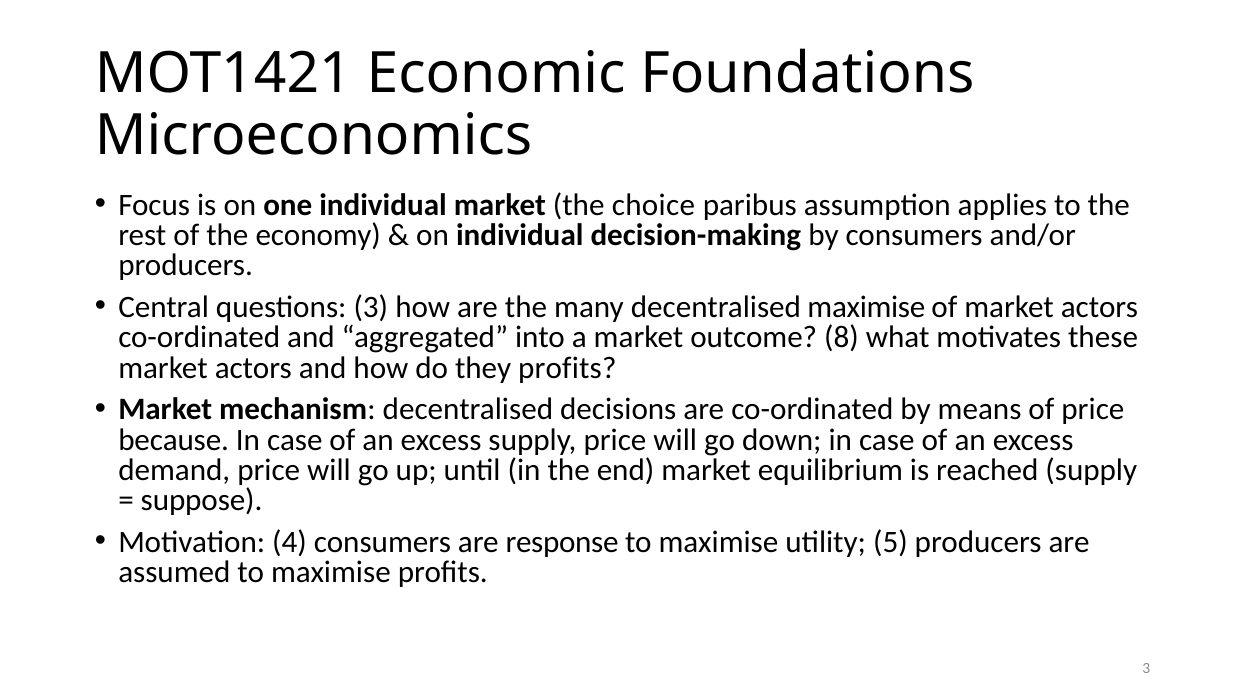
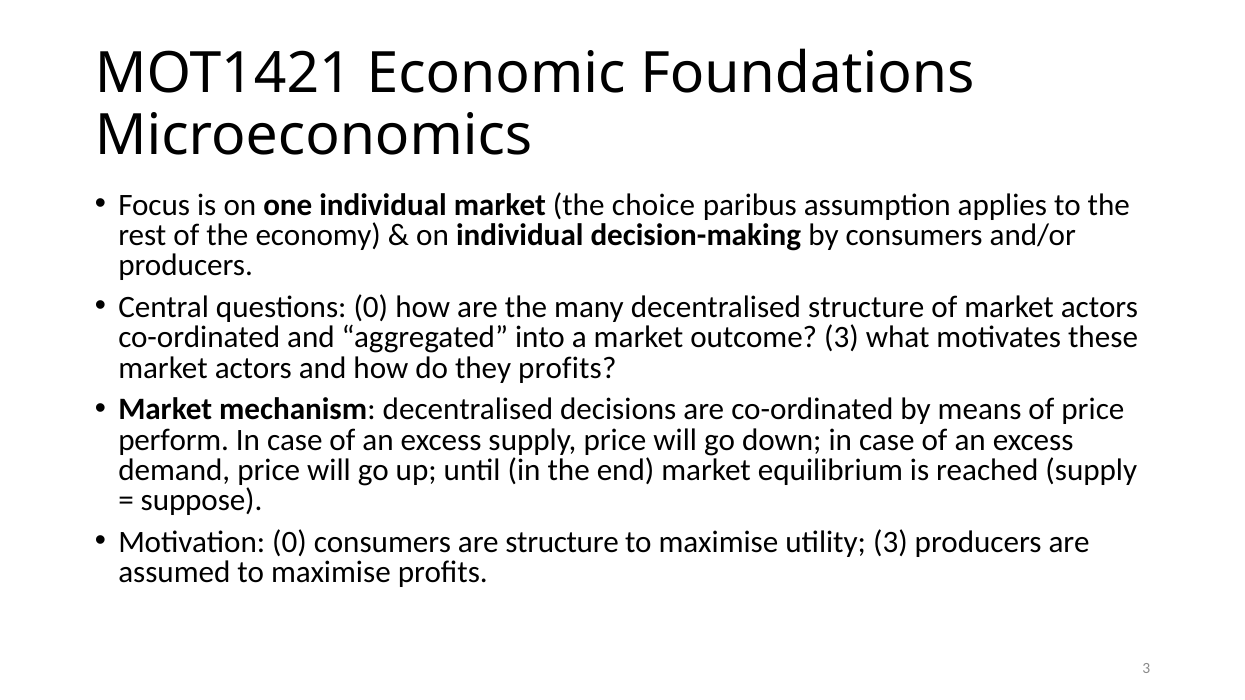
questions 3: 3 -> 0 (371, 307)
decentralised maximise: maximise -> structure (866, 307)
outcome 8: 8 -> 3 (841, 338)
because: because -> perform (174, 440)
Motivation 4: 4 -> 0 (289, 543)
are response: response -> structure (562, 543)
utility 5: 5 -> 3 (890, 543)
